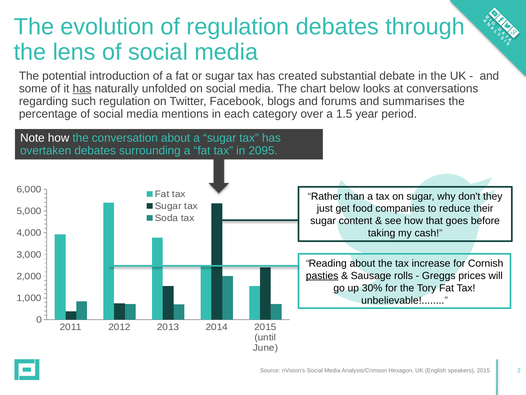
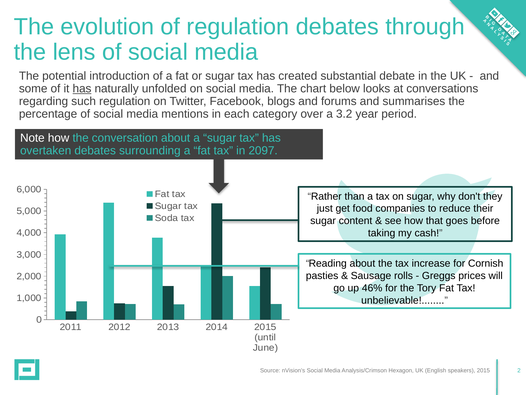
1.5: 1.5 -> 3.2 (344, 114)
2095: 2095 -> 2097 (263, 150)
pasties underline: present -> none (322, 275)
30%: 30% -> 46% (372, 288)
